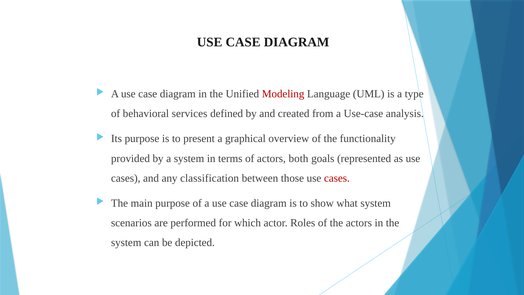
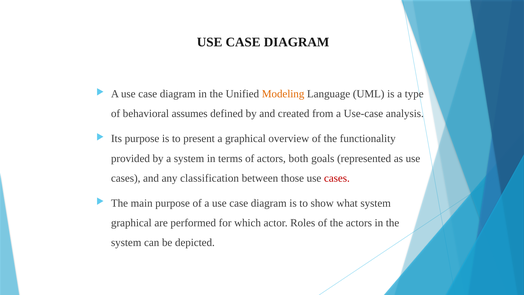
Modeling colour: red -> orange (283, 94)
services: services -> assumes (190, 113)
scenarios: scenarios -> graphical (131, 223)
